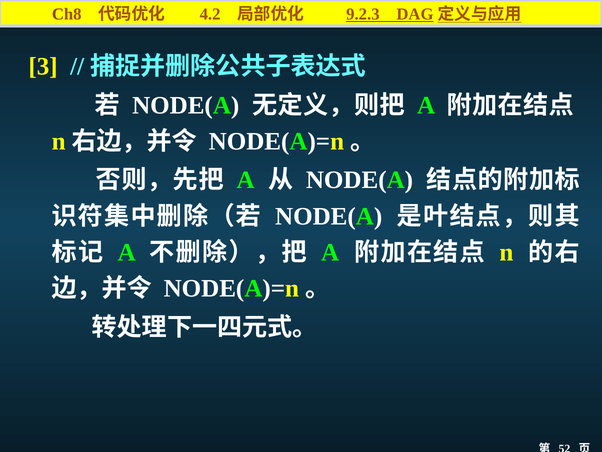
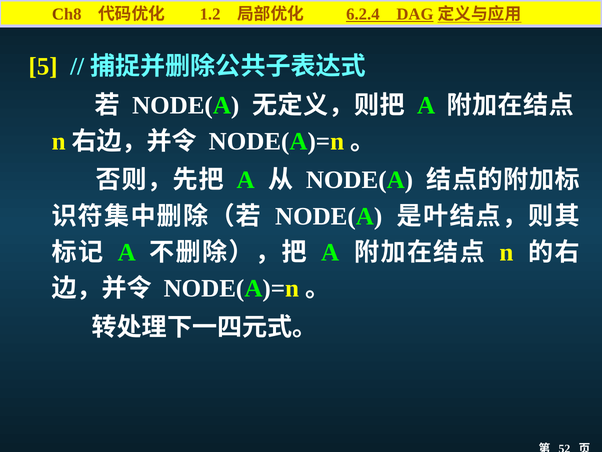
4.2: 4.2 -> 1.2 (210, 14)
9.2.3: 9.2.3 -> 6.2.4 (363, 14)
3: 3 -> 5 (43, 67)
